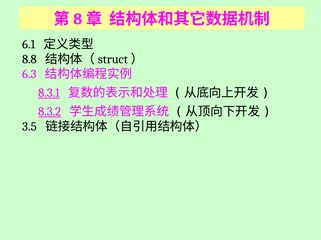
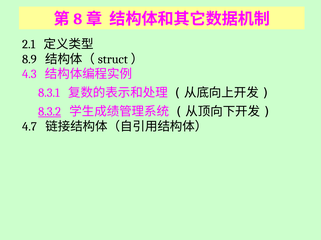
6.1: 6.1 -> 2.1 (29, 44)
8.8: 8.8 -> 8.9 (29, 59)
6.3: 6.3 -> 4.3 (29, 74)
8.3.1 underline: present -> none (49, 93)
3.5: 3.5 -> 4.7 (29, 127)
